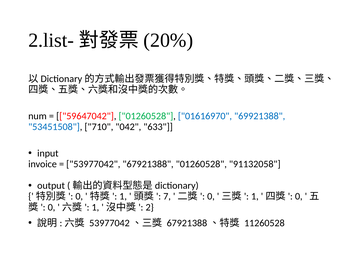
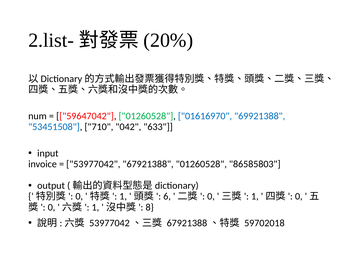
91132058: 91132058 -> 86585803 (255, 164)
7: 7 -> 6 (167, 197)
2: 2 -> 8 (150, 207)
11260528: 11260528 -> 59702018 (264, 223)
